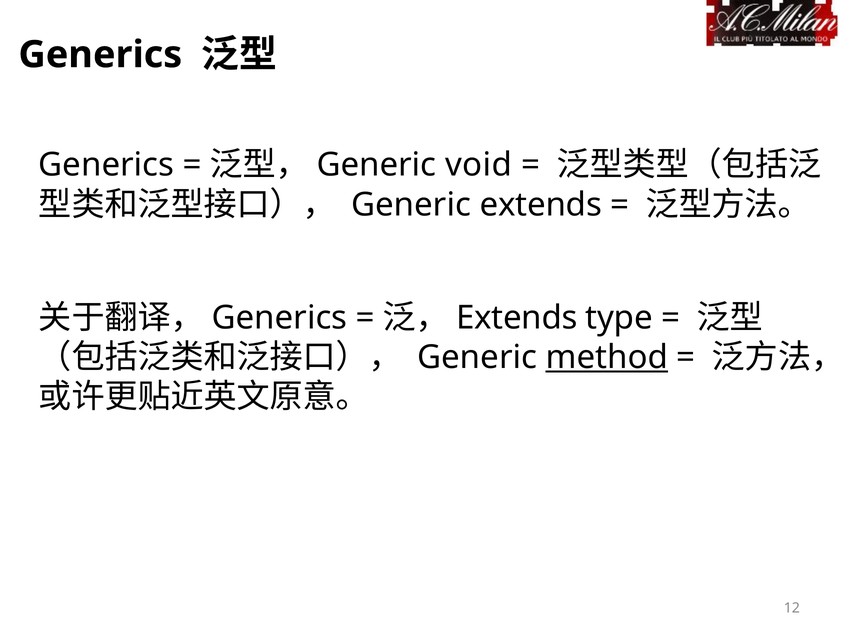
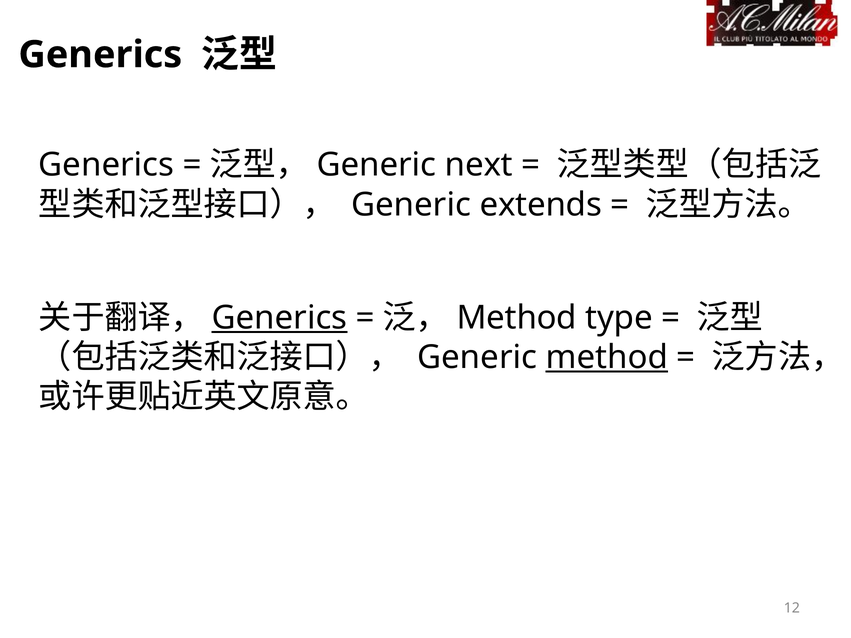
void: void -> next (479, 165)
Generics underline: none -> present (279, 318)
Extends: Extends -> Method (517, 318)
